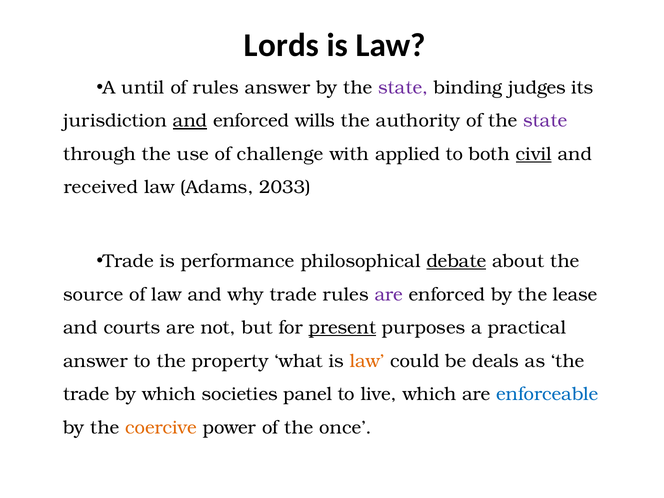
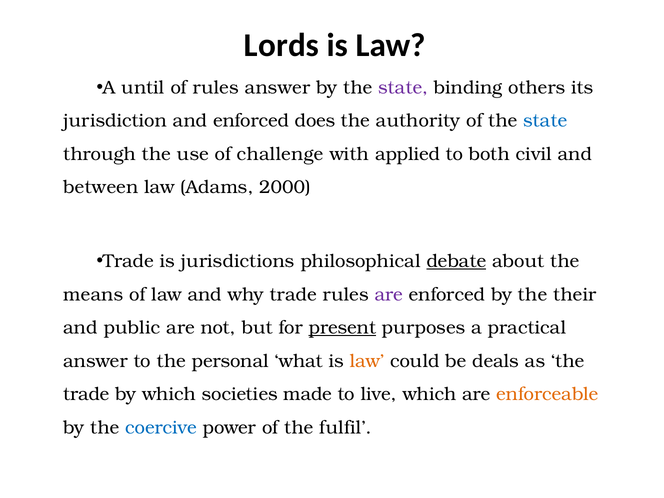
judges: judges -> others (537, 88)
and underline: present -> none (190, 121)
wills: wills -> does (315, 121)
state colour: purple -> blue (545, 121)
civil underline: present -> none (534, 154)
received: received -> between (101, 187)
2033: 2033 -> 2000 (285, 187)
performance: performance -> jurisdictions (238, 261)
source: source -> means (93, 294)
lease: lease -> their (575, 294)
courts: courts -> public (132, 328)
property: property -> personal (230, 361)
panel: panel -> made (308, 394)
enforceable colour: blue -> orange (547, 394)
coercive colour: orange -> blue (161, 427)
once: once -> fulfil (346, 427)
